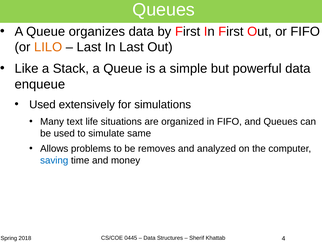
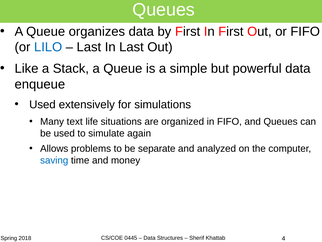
LILO colour: orange -> blue (48, 47)
same: same -> again (139, 133)
removes: removes -> separate (157, 148)
